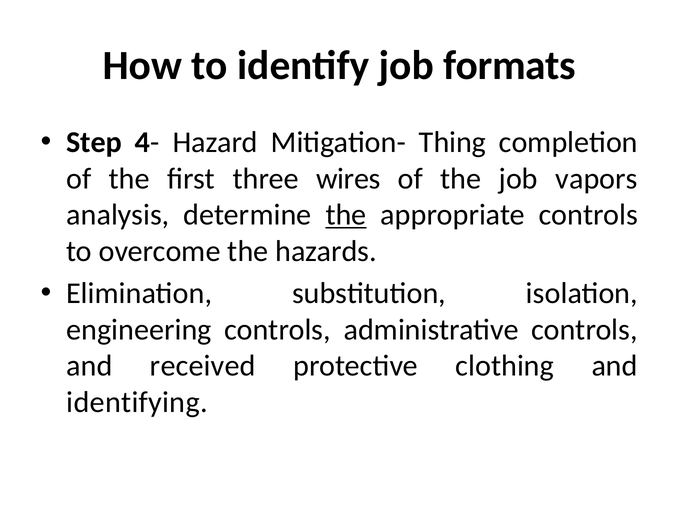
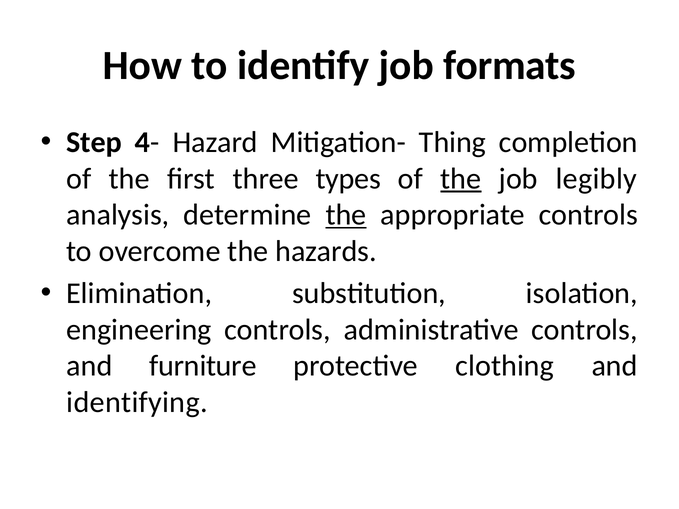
wires: wires -> types (348, 179)
the underline: none -> present (461, 179)
vapors: vapors -> legibly (596, 179)
received: received -> furniture (203, 366)
